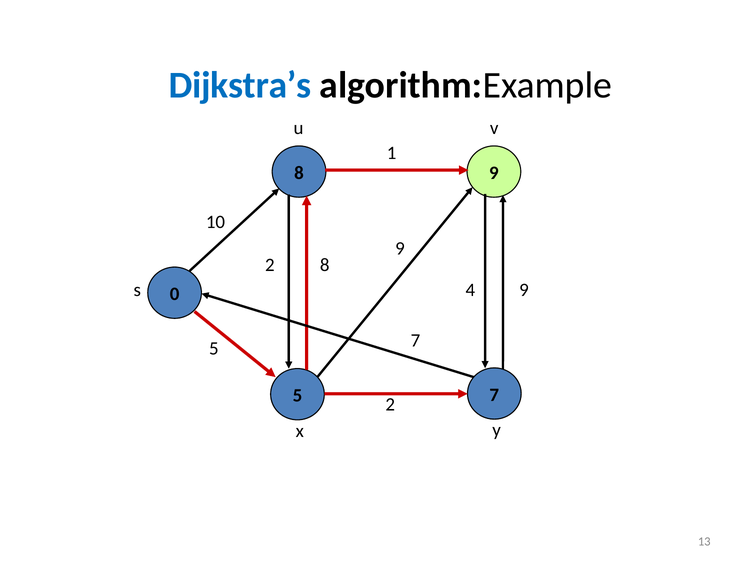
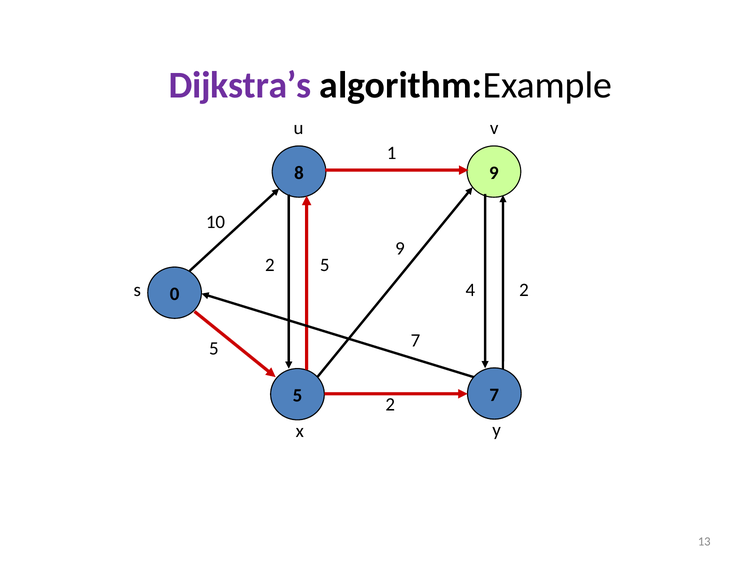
Dijkstra’s colour: blue -> purple (240, 85)
8: 8 -> 5 (325, 265)
4 9: 9 -> 2 (524, 290)
